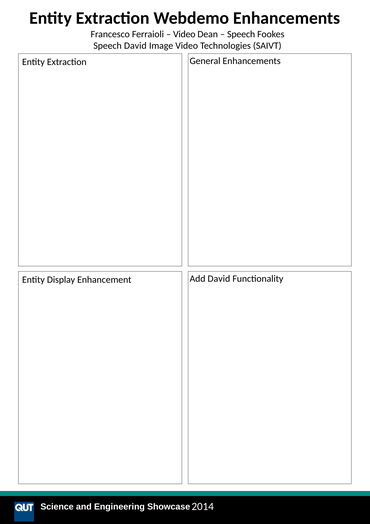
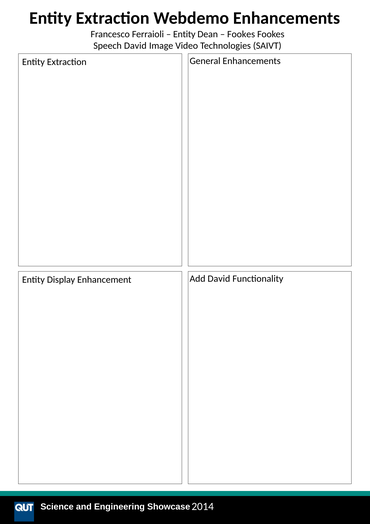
Video: Video -> Entity (184, 34)
Speech: Speech -> Fookes (241, 34)
